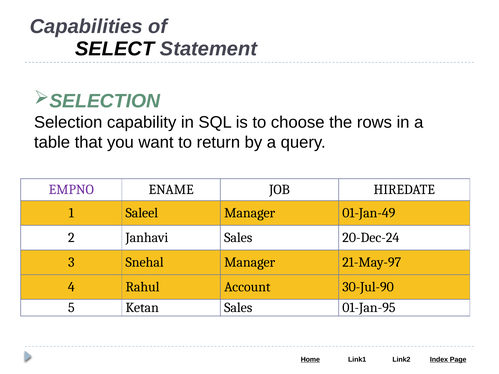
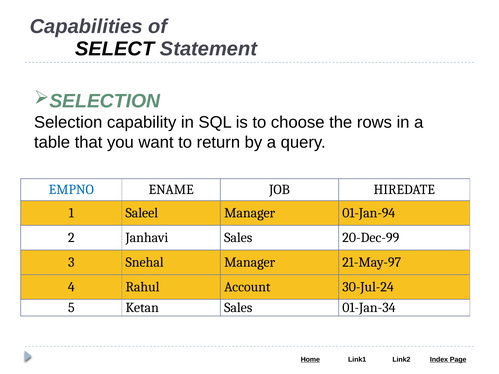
EMPNO colour: purple -> blue (71, 190)
01-Jan-49: 01-Jan-49 -> 01-Jan-94 (369, 213)
20-Dec-24: 20-Dec-24 -> 20-Dec-99 (371, 238)
30-Jul-90: 30-Jul-90 -> 30-Jul-24 (368, 287)
01-Jan-95: 01-Jan-95 -> 01-Jan-34 (369, 308)
